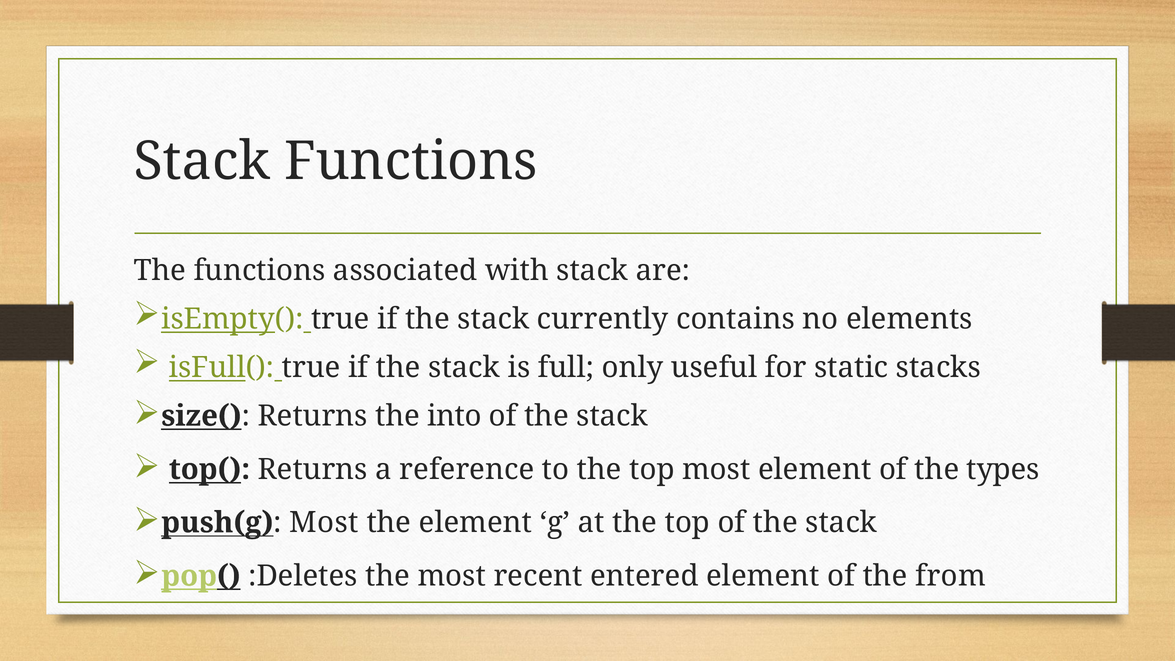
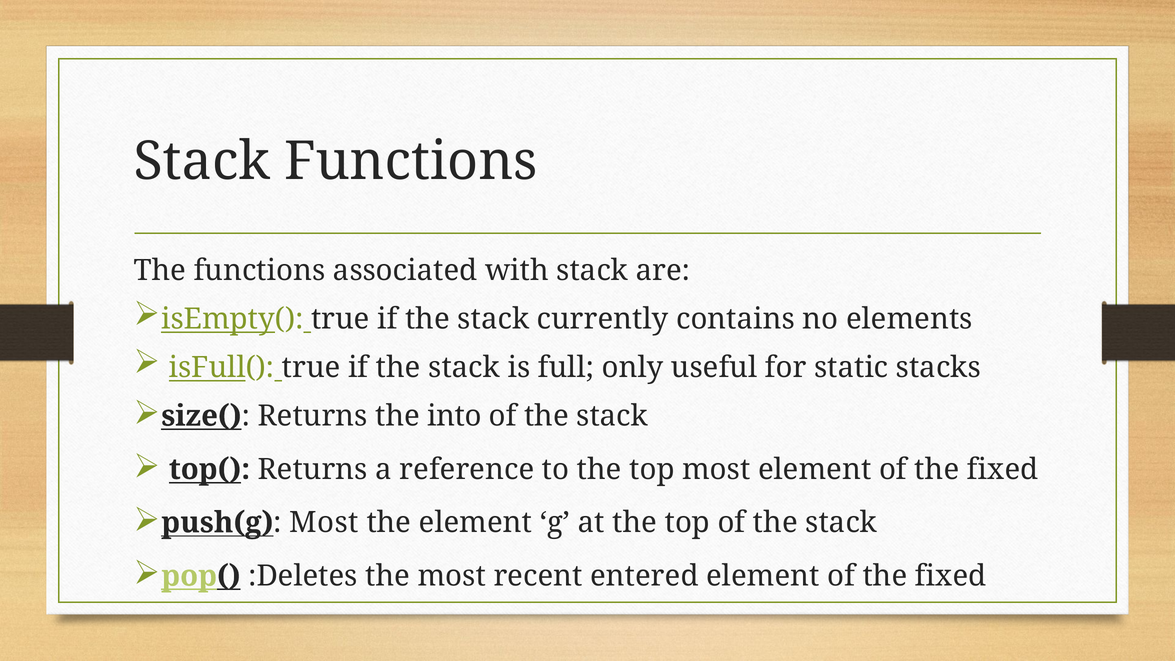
types: types -> fixed (1003, 469)
from: from -> fixed (951, 576)
